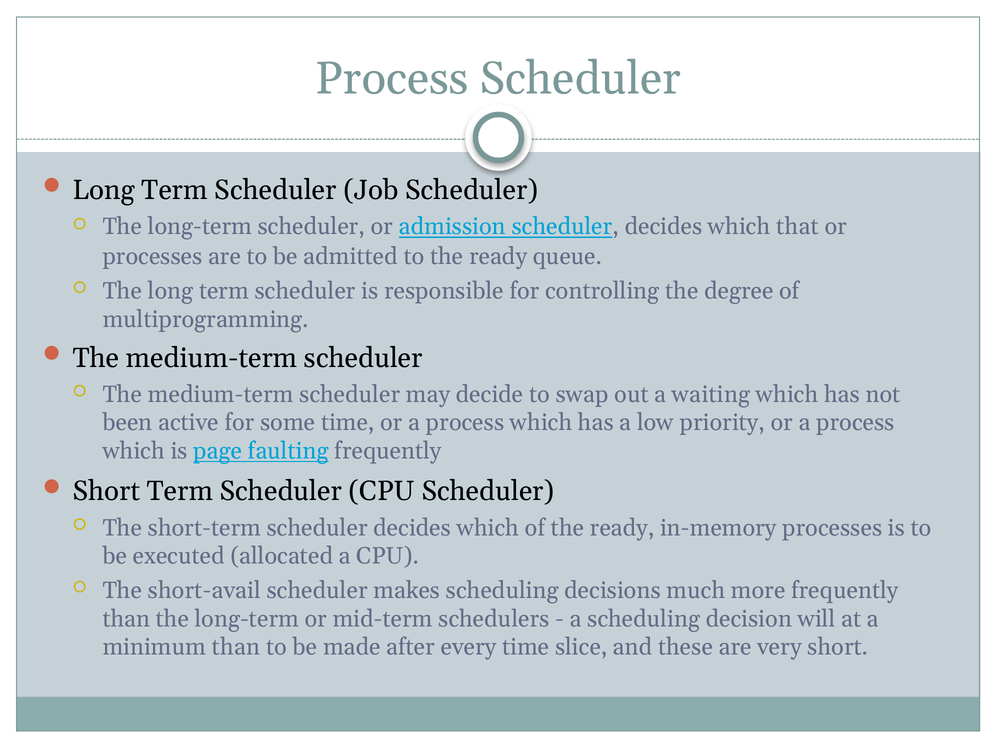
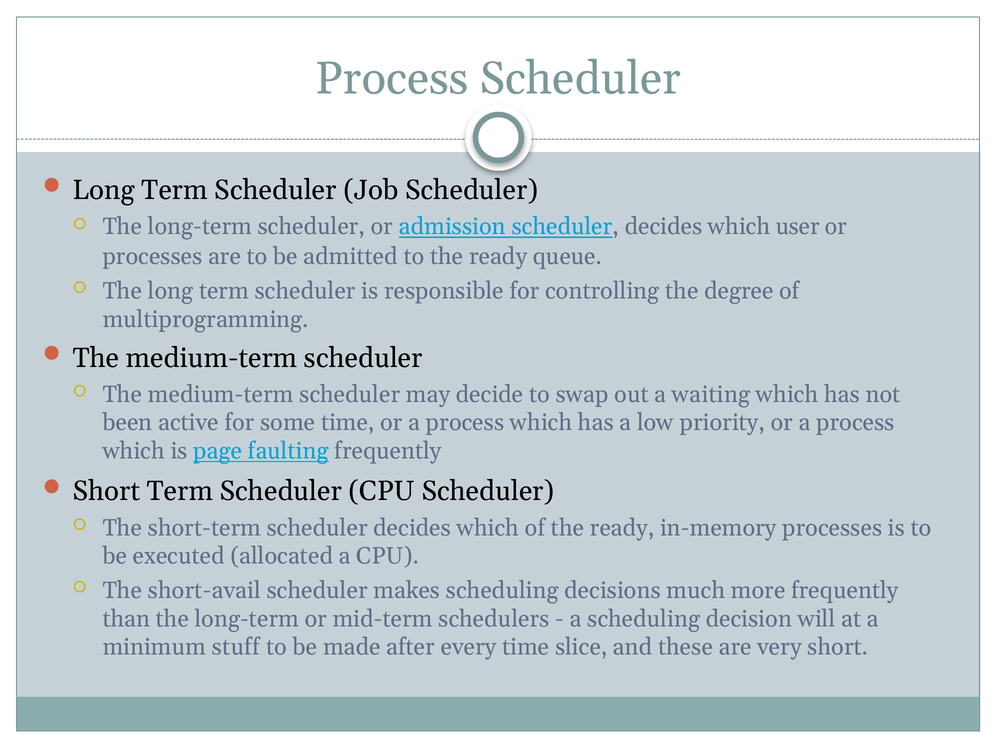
that: that -> user (798, 227)
minimum than: than -> stuff (236, 647)
